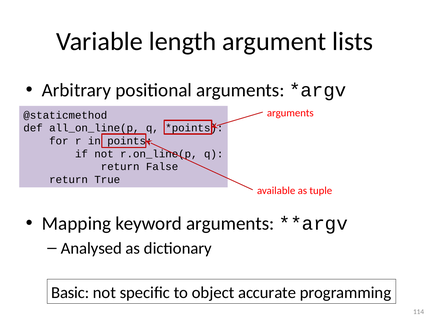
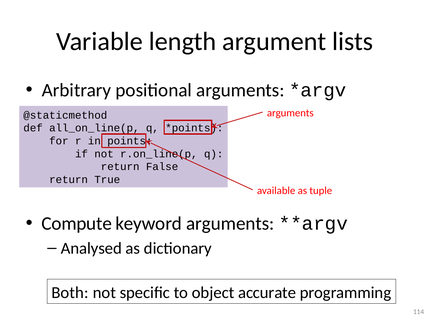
Mapping: Mapping -> Compute (77, 224)
Basic: Basic -> Both (70, 293)
